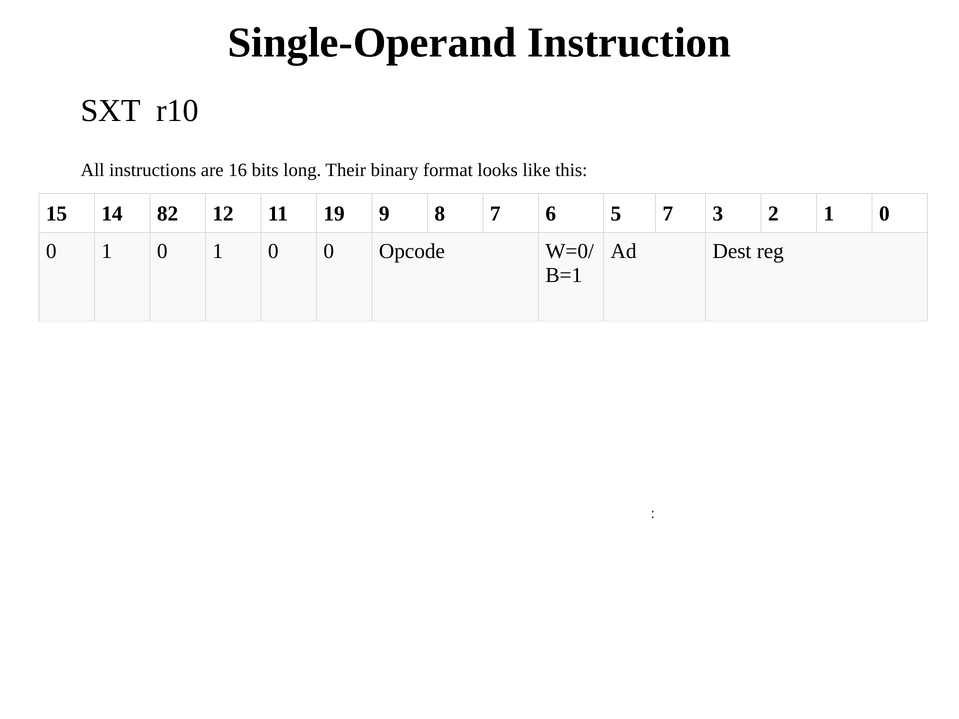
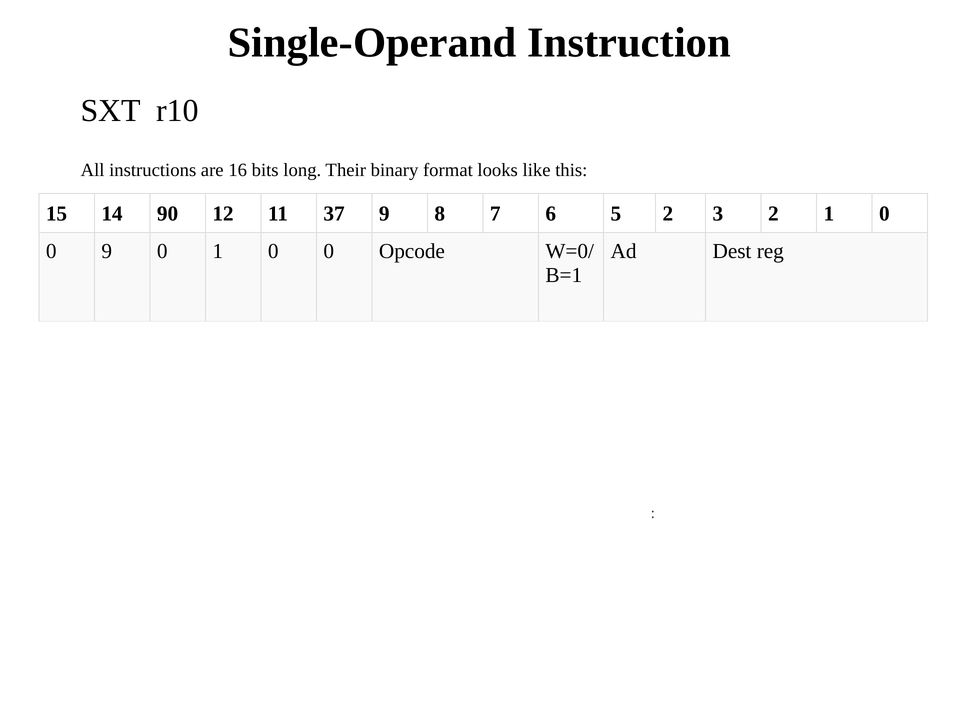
82: 82 -> 90 (168, 214)
19: 19 -> 37 (334, 214)
5 7: 7 -> 2 (668, 214)
1: 1 -> 9 (107, 251)
